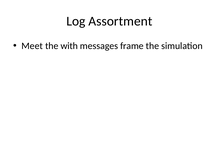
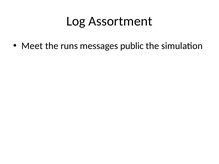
with: with -> runs (69, 46)
frame: frame -> public (132, 46)
